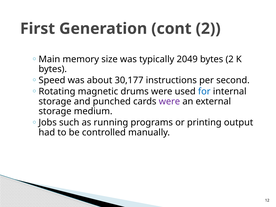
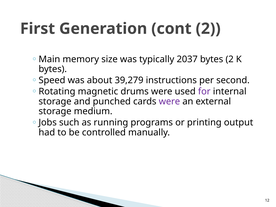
2049: 2049 -> 2037 (187, 59)
30,177: 30,177 -> 39,279 (129, 80)
for colour: blue -> purple (204, 91)
